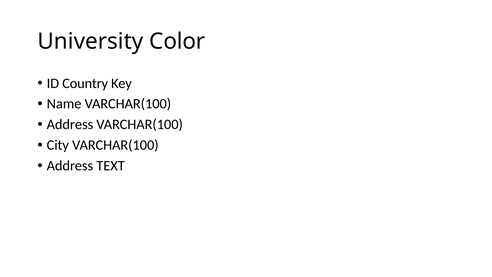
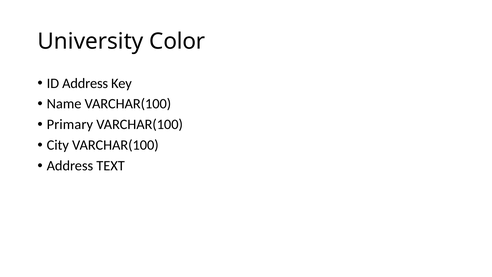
ID Country: Country -> Address (85, 83)
Address: Address -> Primary (70, 124)
